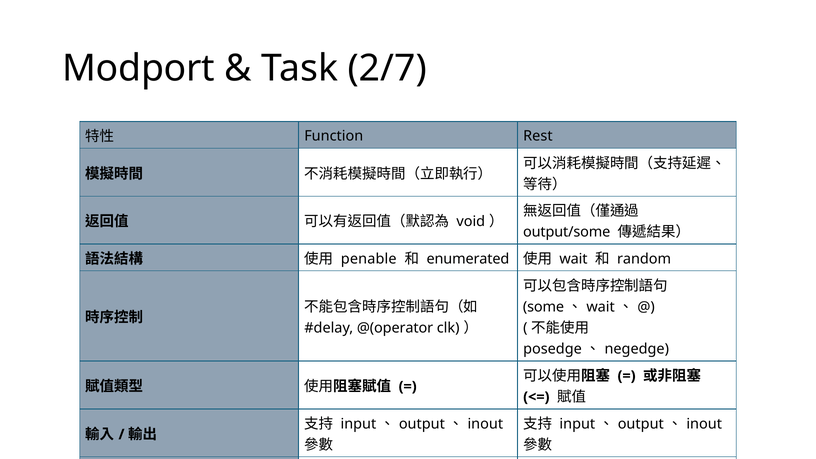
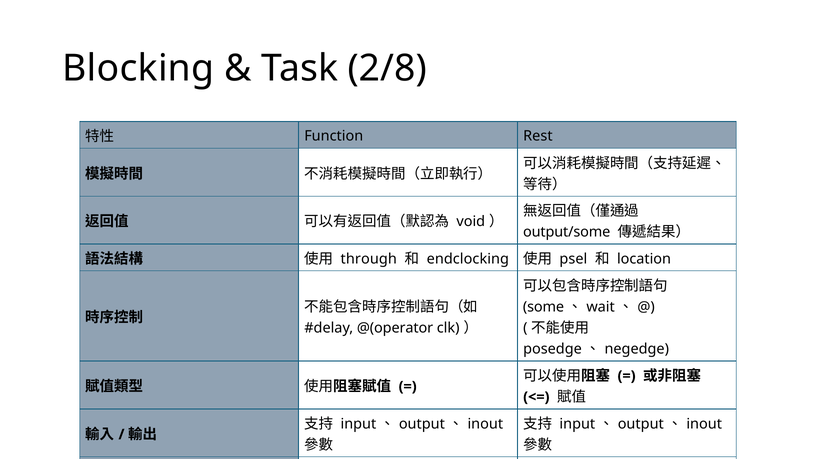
Modport: Modport -> Blocking (138, 69)
2/7: 2/7 -> 2/8 (387, 69)
penable: penable -> through (369, 259)
enumerated: enumerated -> endclocking (468, 259)
wait: wait -> psel (573, 259)
random: random -> location (644, 259)
